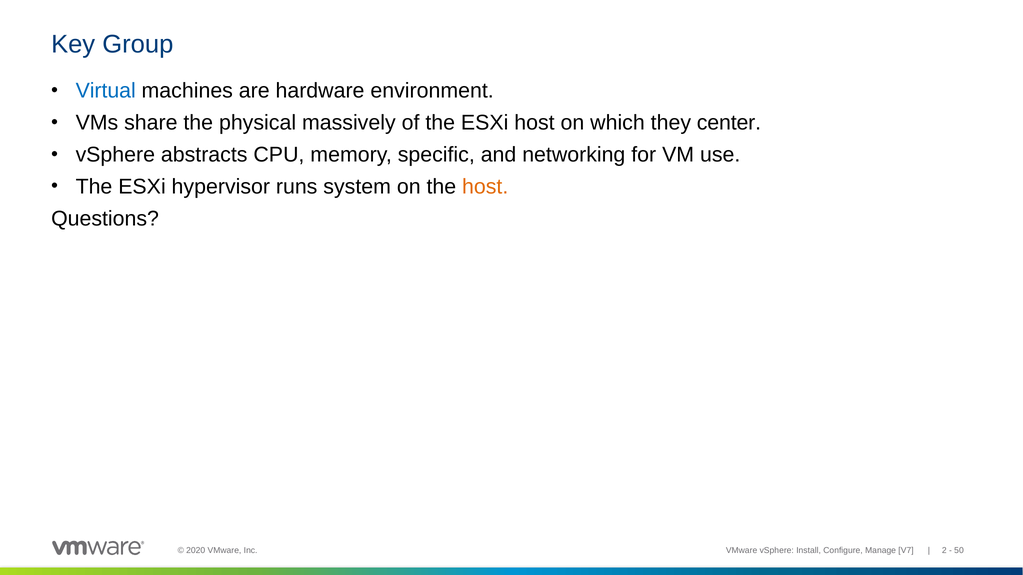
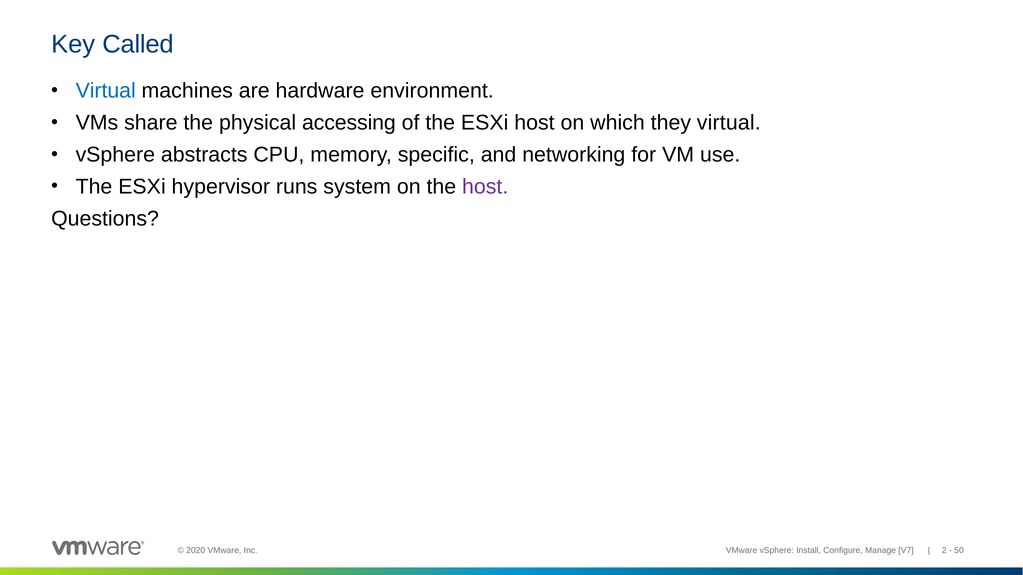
Group: Group -> Called (138, 44)
massively: massively -> accessing (349, 123)
they center: center -> virtual (729, 123)
host colour: orange -> purple (485, 187)
